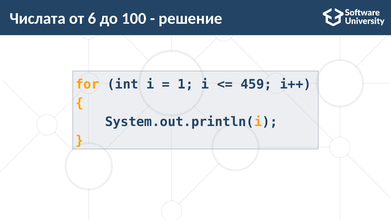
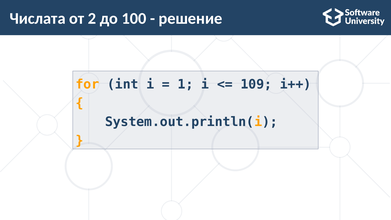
6: 6 -> 2 (92, 19)
459: 459 -> 109 (256, 84)
